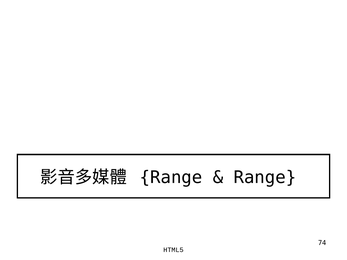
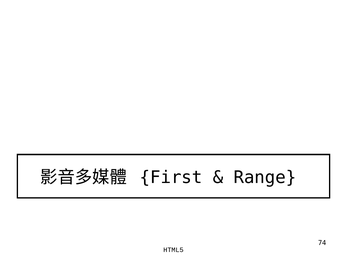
Range: Range -> First (171, 178)
